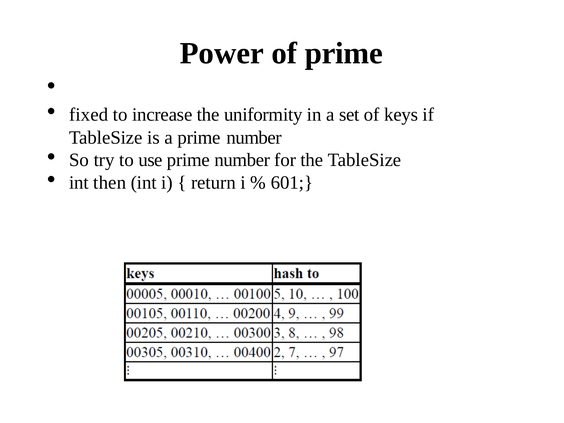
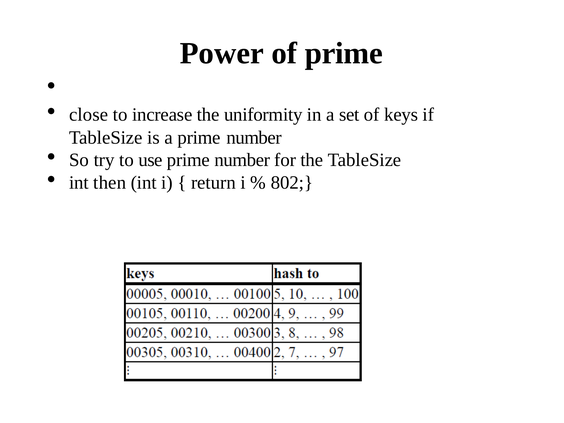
fixed: fixed -> close (89, 115)
601: 601 -> 802 (292, 183)
